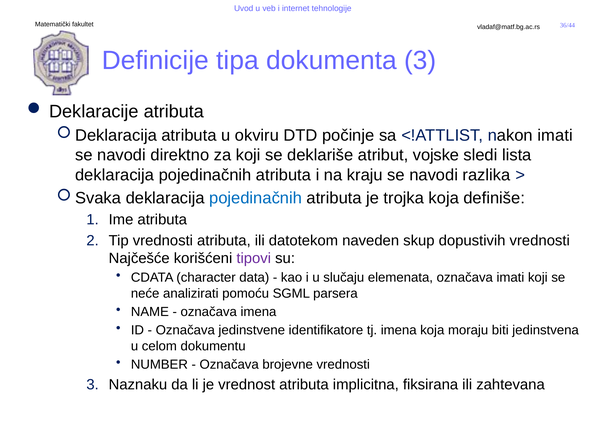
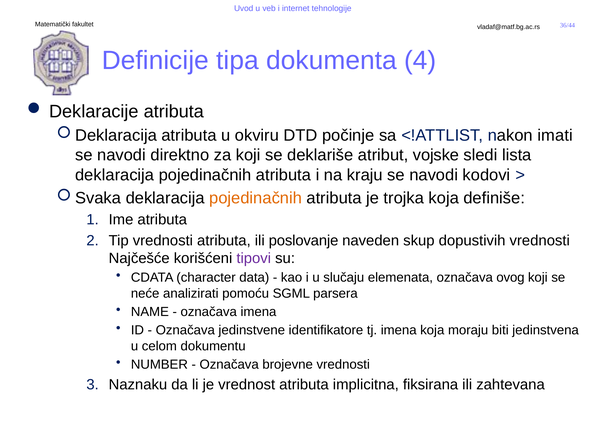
dokumenta 3: 3 -> 4 (420, 61)
razlika: razlika -> kodovi (486, 175)
pojedinačnih colour: blue -> orange (256, 198)
datotekom: datotekom -> poslovanje (304, 241)
označava imati: imati -> ovog (510, 278)
